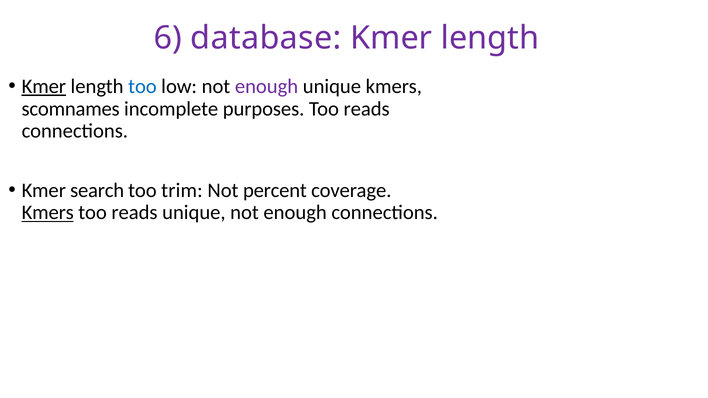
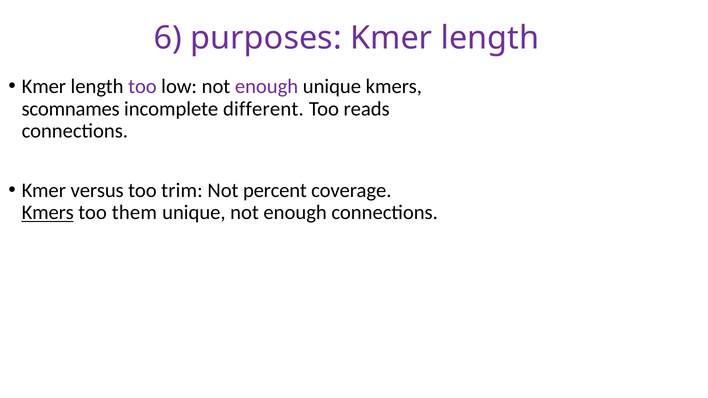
database: database -> purposes (266, 38)
Kmer underline: present -> none (44, 86)
too colour: blue -> purple (142, 86)
purposes: purposes -> different (263, 109)
search: search -> versus (97, 190)
reads: reads -> them (134, 213)
